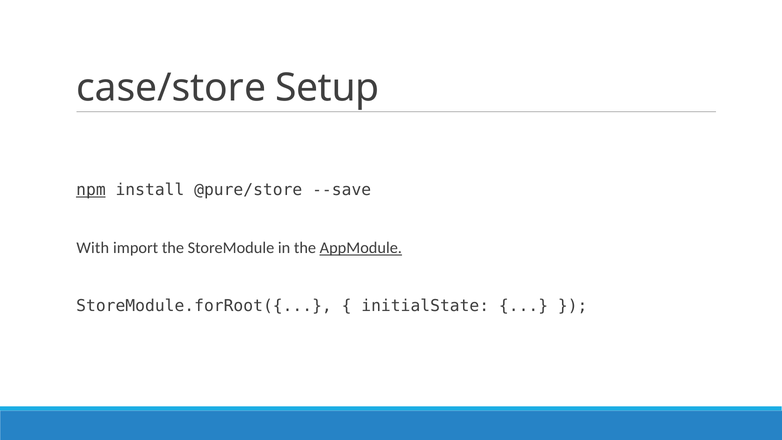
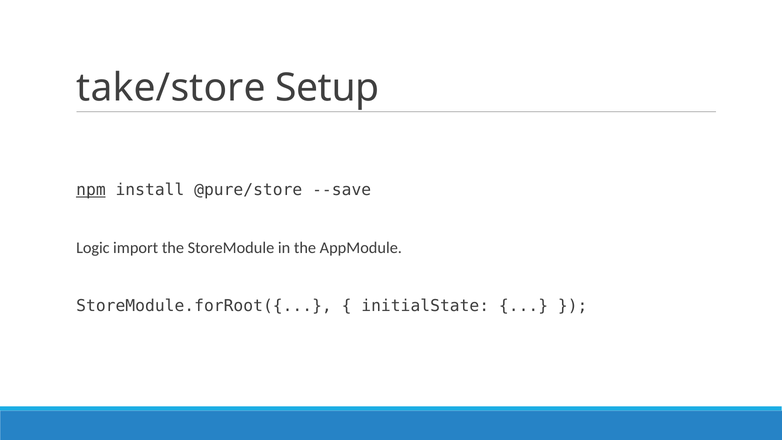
case/store: case/store -> take/store (171, 88)
With: With -> Logic (93, 248)
AppModule underline: present -> none (361, 248)
